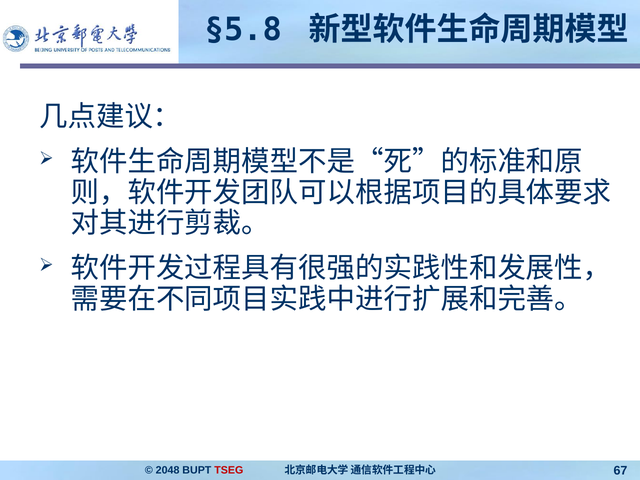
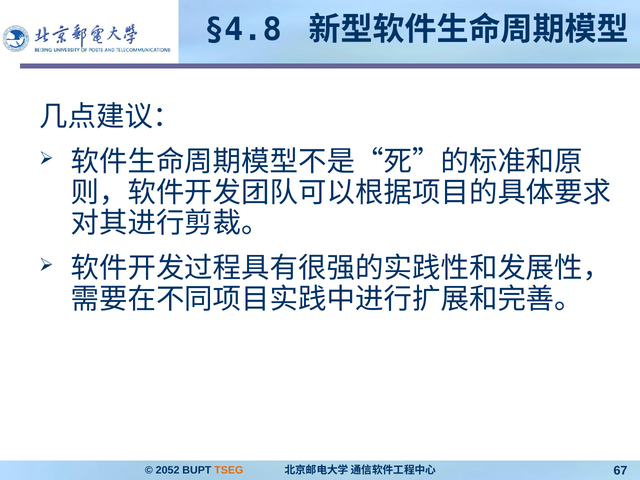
§5.8: §5.8 -> §4.8 (243, 30)
2048: 2048 -> 2052 (168, 470)
TSEG colour: red -> orange (229, 470)
